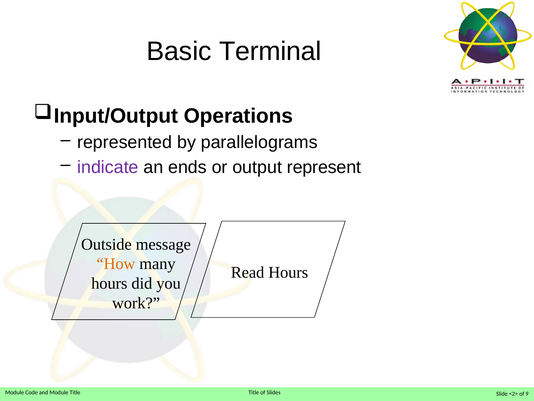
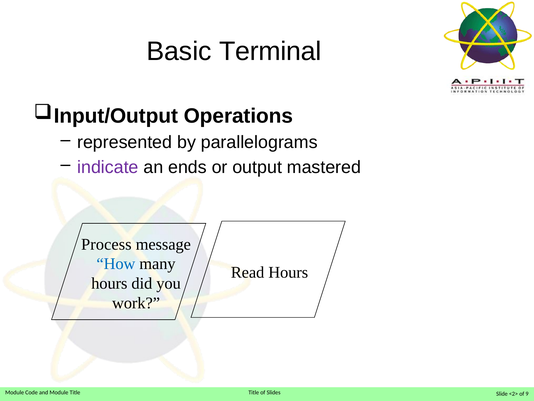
represent: represent -> mastered (324, 167)
Outside: Outside -> Process (106, 244)
How colour: orange -> blue (116, 264)
